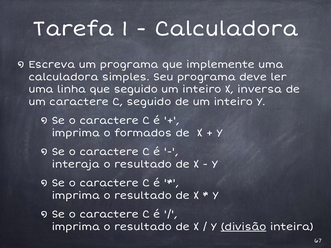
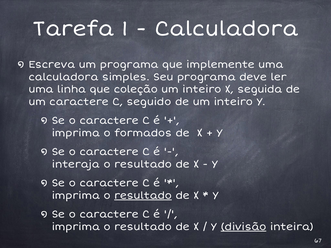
que seguido: seguido -> coleção (136, 89)
inversa: inversa -> seguida (260, 89)
resultado underline: none -> present (143, 196)
